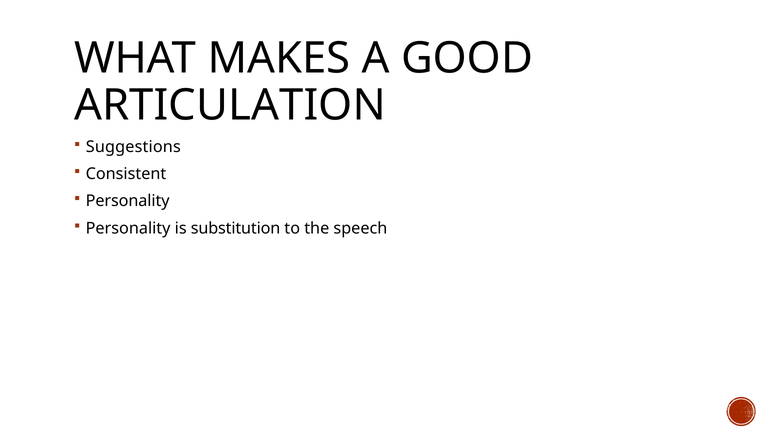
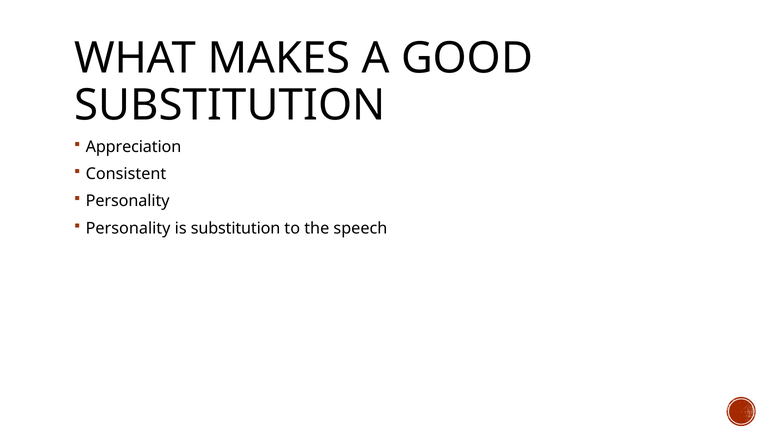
ARTICULATION: ARTICULATION -> SUBSTITUTION (230, 105)
Suggestions: Suggestions -> Appreciation (133, 147)
